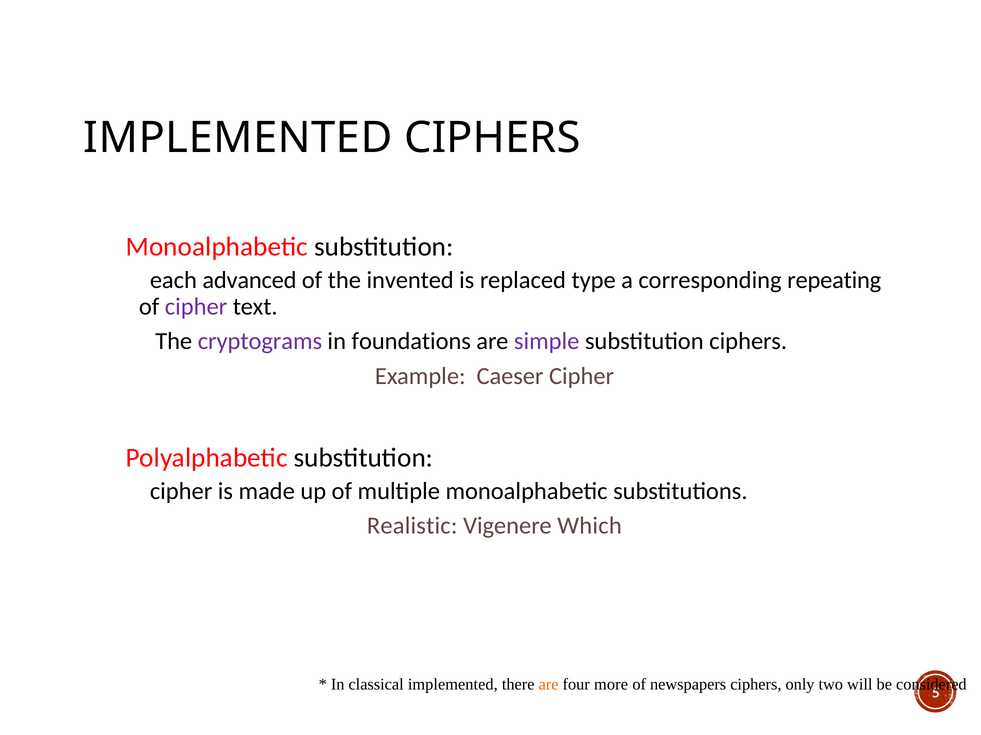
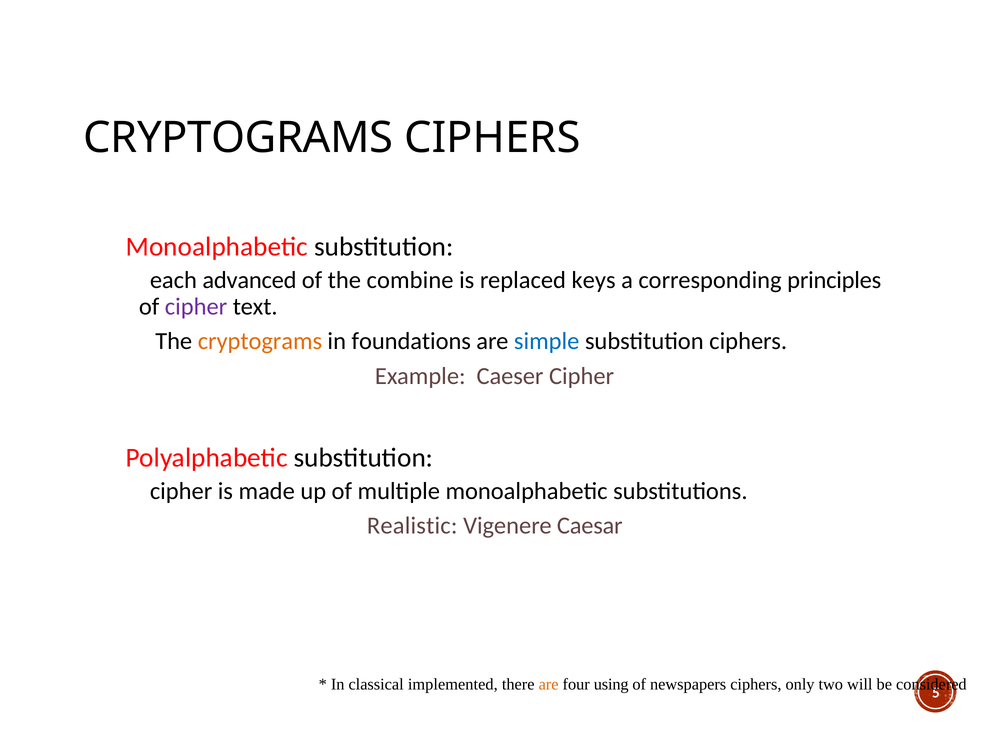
IMPLEMENTED: IMPLEMENTED -> CRYPTOGRAMS (238, 138)
invented: invented -> combine (410, 281)
type: type -> keys (594, 281)
repeating: repeating -> principles (834, 281)
cryptograms colour: purple -> orange (260, 342)
simple colour: purple -> blue (547, 342)
Which: Which -> Caesar (590, 526)
more: more -> using (611, 685)
